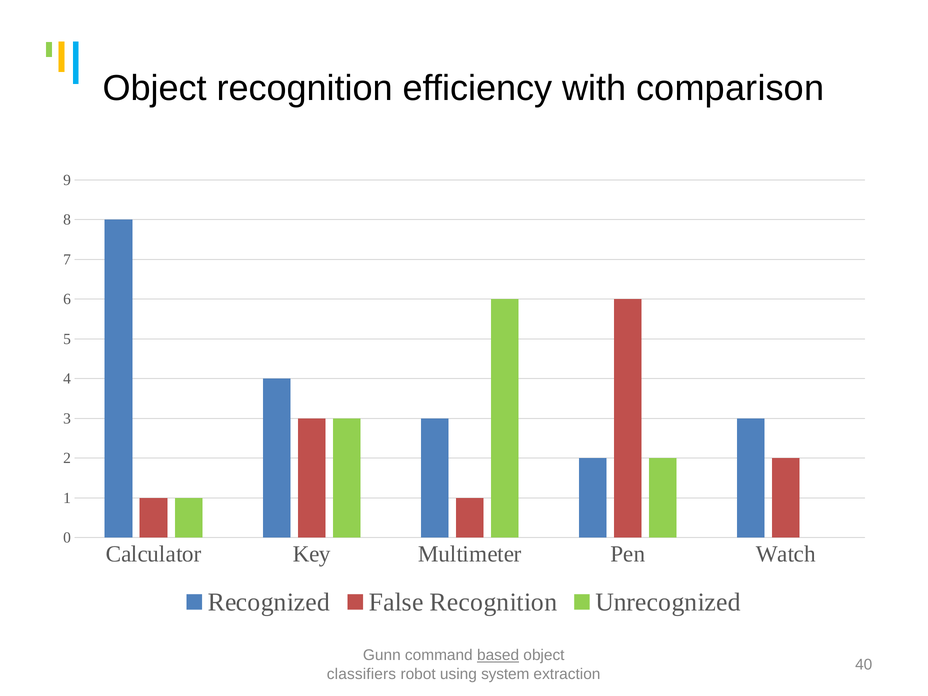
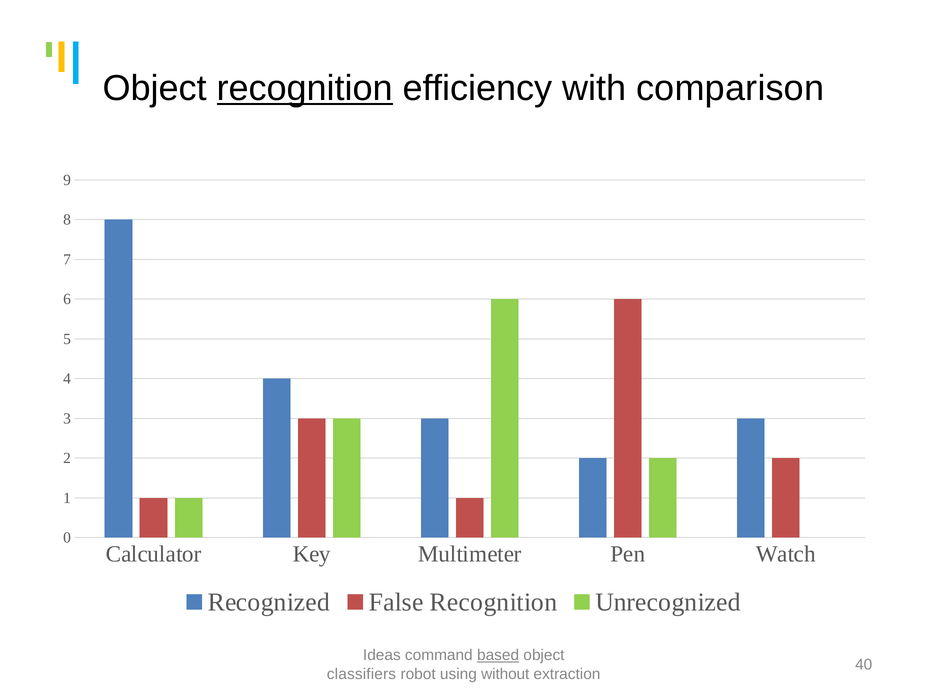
recognition underline: none -> present (305, 88)
Gunn: Gunn -> Ideas (382, 655)
system: system -> without (505, 674)
